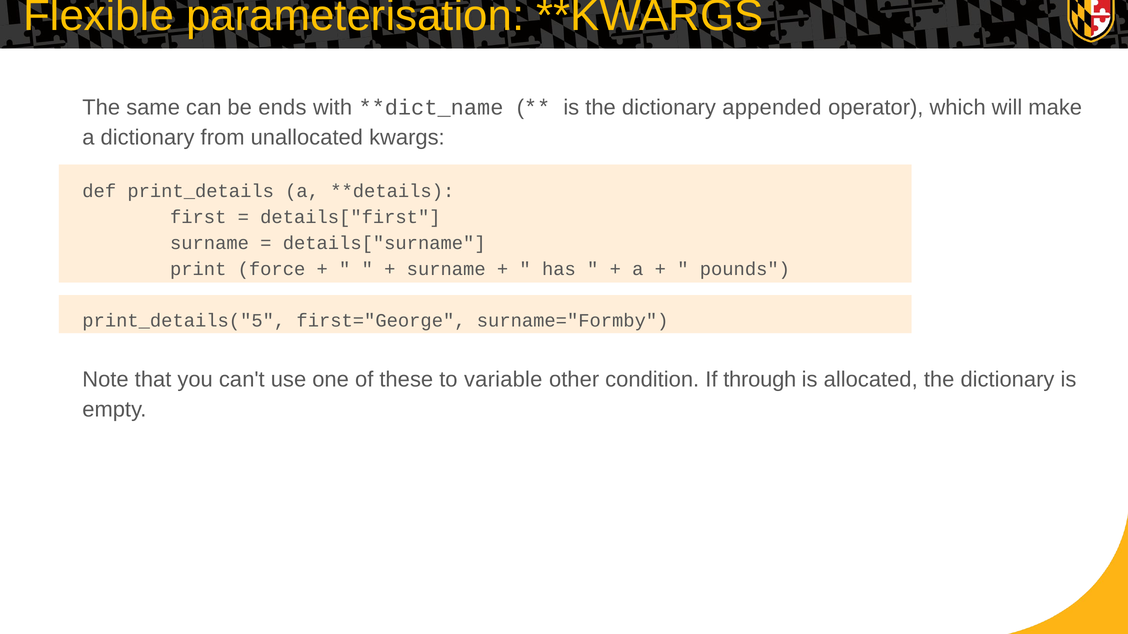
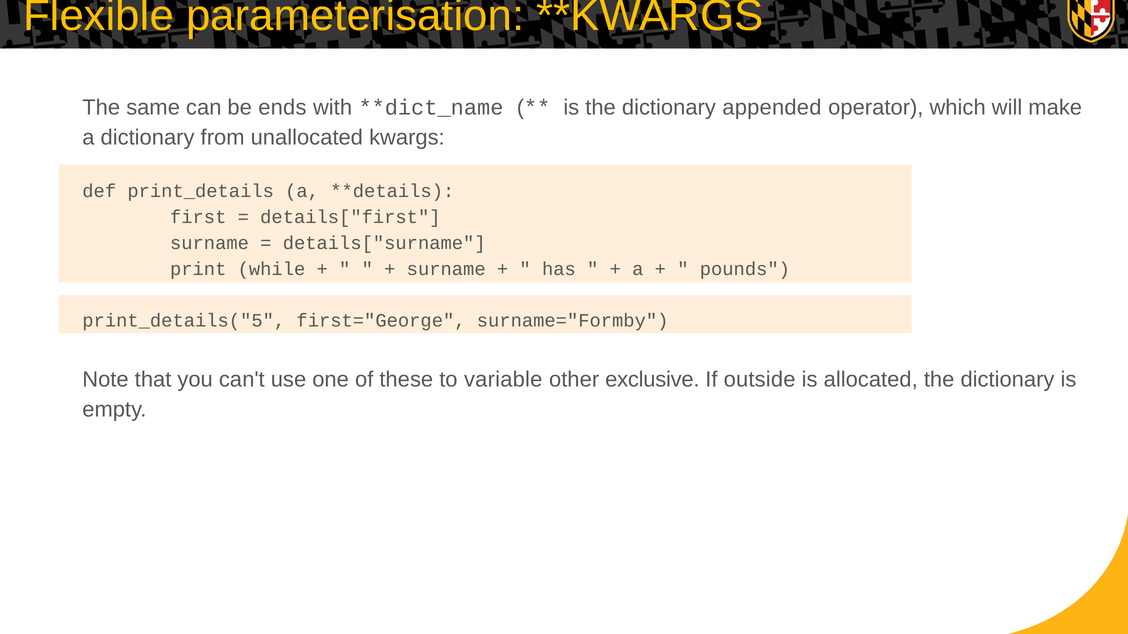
force: force -> while (271, 269)
condition: condition -> exclusive (652, 380)
through: through -> outside (760, 380)
